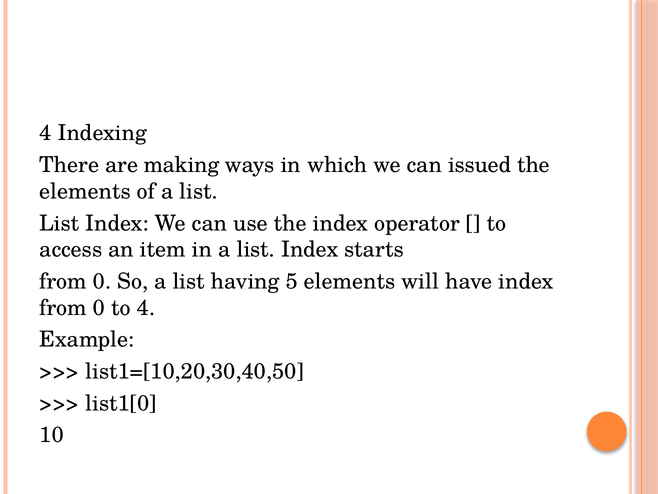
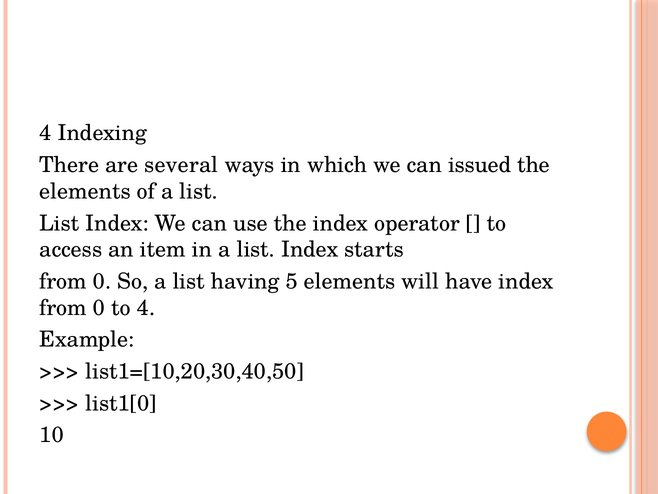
making: making -> several (181, 165)
